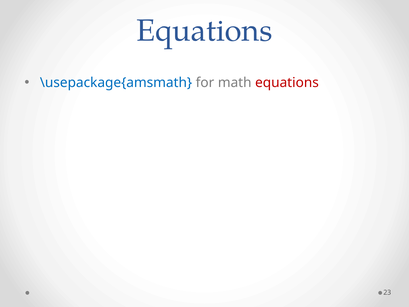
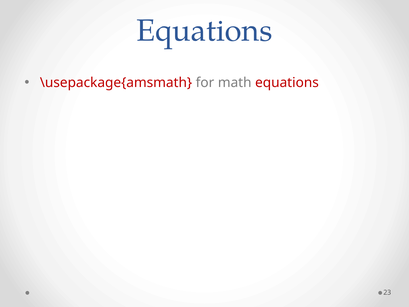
\usepackage{amsmath colour: blue -> red (116, 83)
